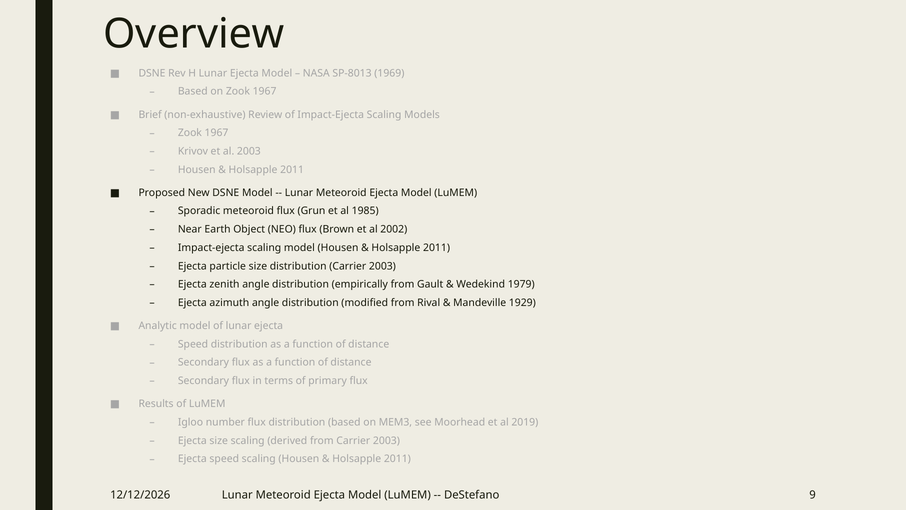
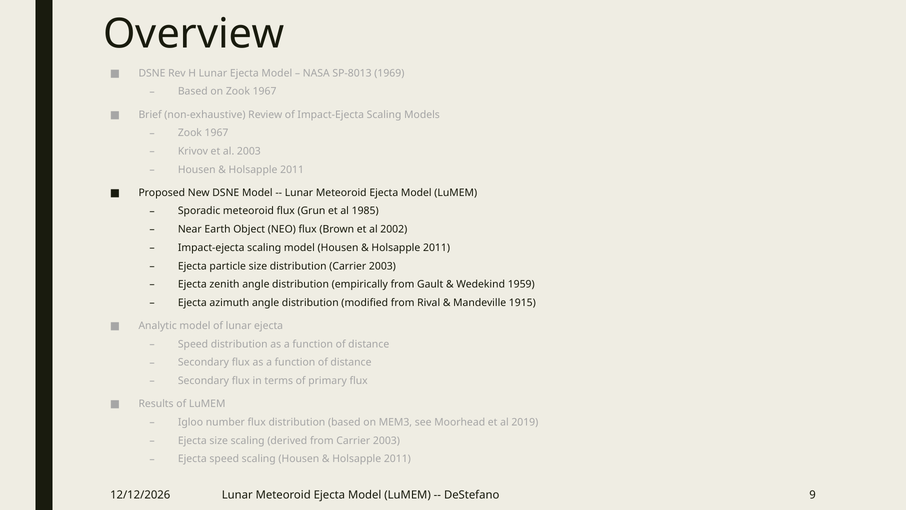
1979: 1979 -> 1959 (521, 284)
1929: 1929 -> 1915 (522, 303)
